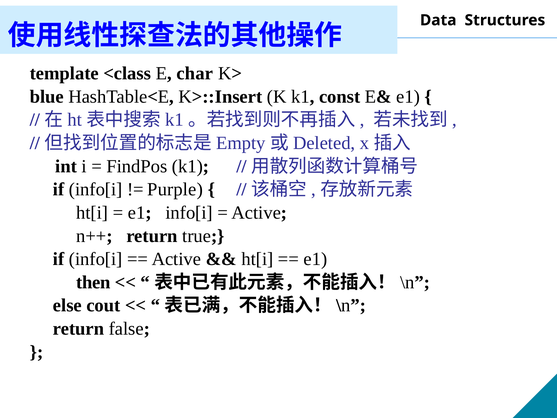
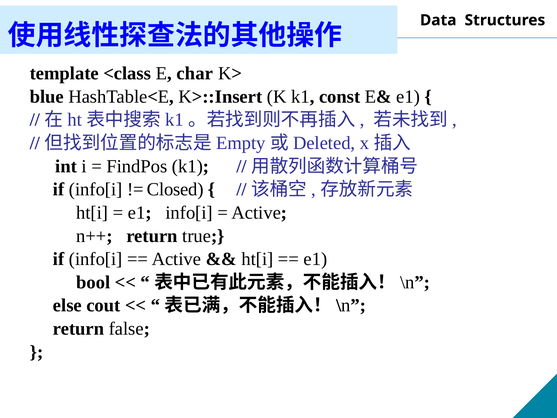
Purple: Purple -> Closed (175, 189)
then: then -> bool (93, 282)
